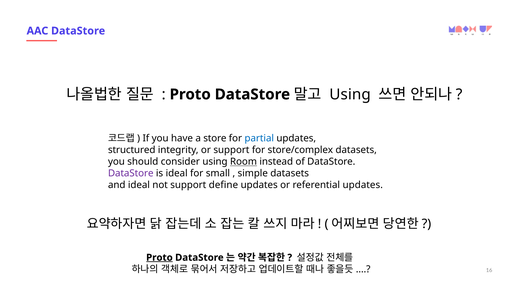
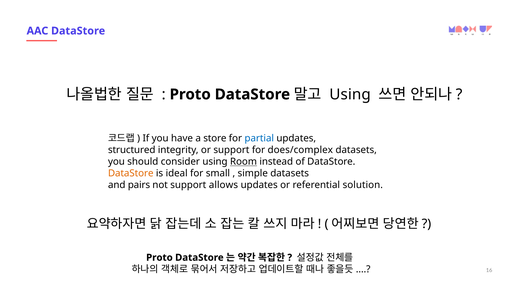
store/complex: store/complex -> does/complex (300, 150)
DataStore colour: purple -> orange (131, 173)
and ideal: ideal -> pairs (139, 185)
define: define -> allows (223, 185)
referential updates: updates -> solution (363, 185)
Proto underline: present -> none (159, 257)
